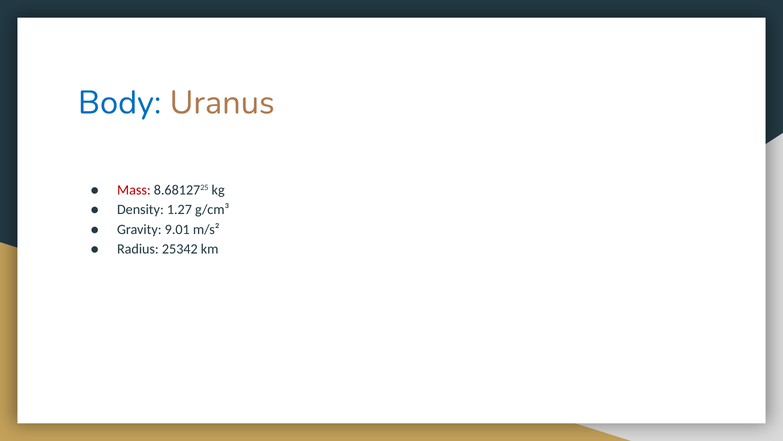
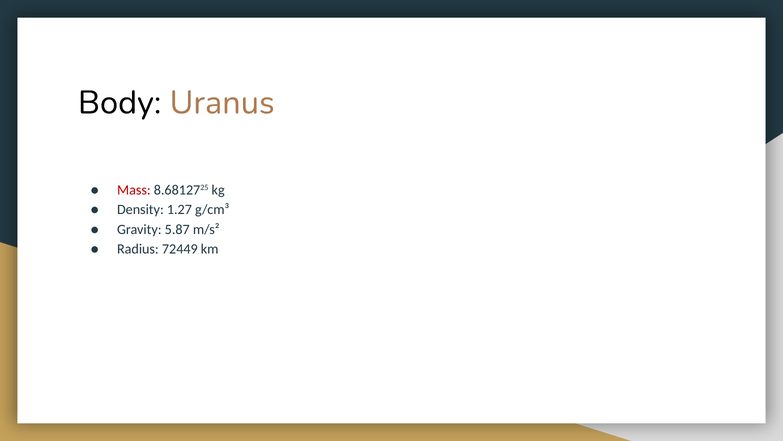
Body colour: blue -> black (120, 102)
9.01: 9.01 -> 5.87 (177, 229)
25342: 25342 -> 72449 (180, 249)
